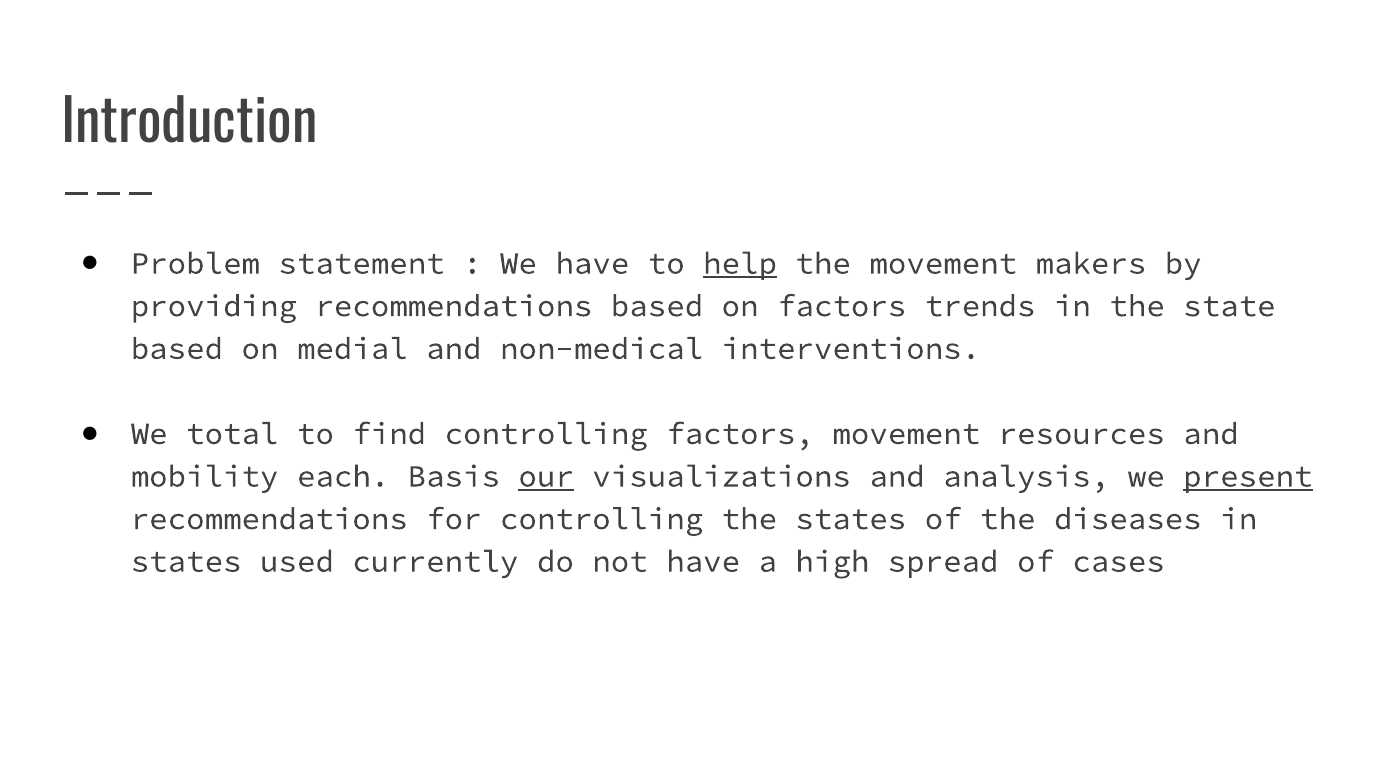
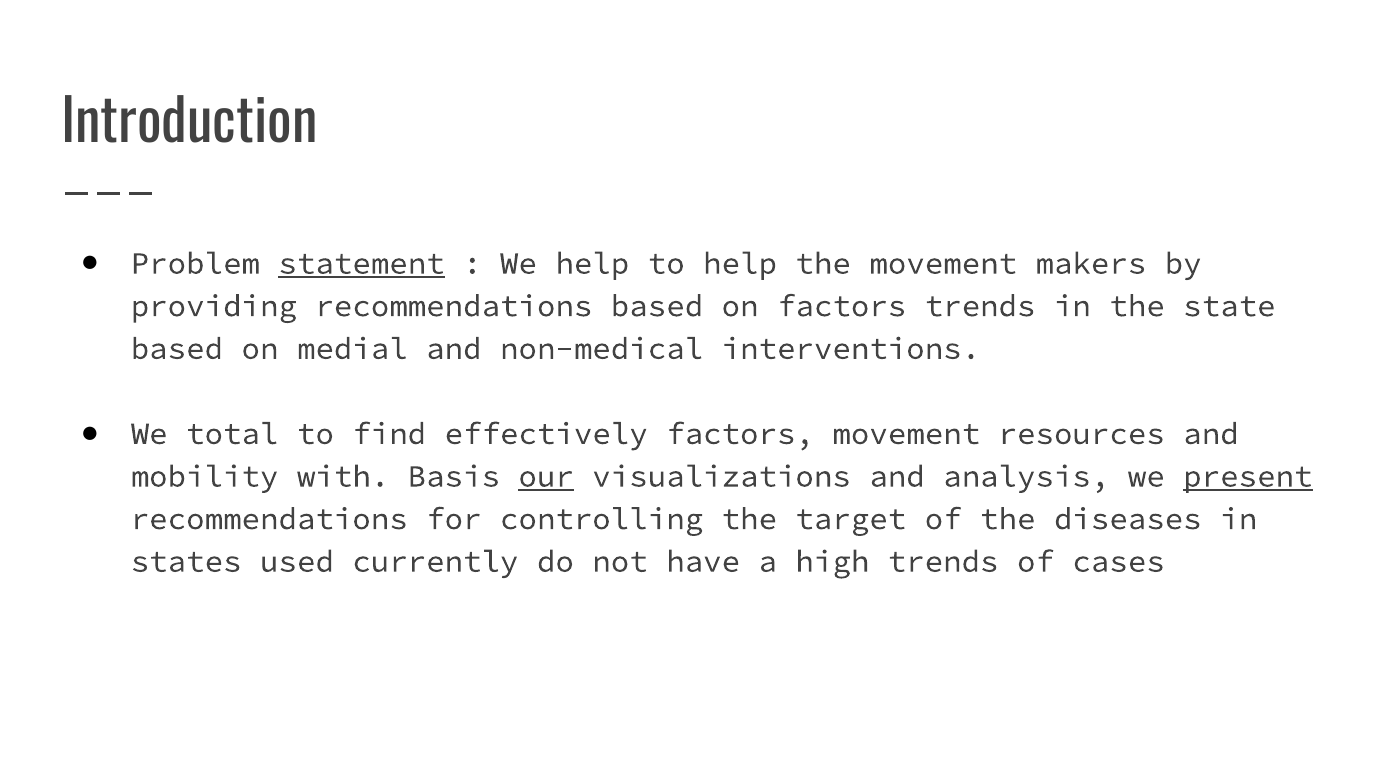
statement underline: none -> present (362, 263)
We have: have -> help (592, 263)
help underline: present -> none (740, 263)
find controlling: controlling -> effectively (546, 434)
each: each -> with (343, 476)
the states: states -> target (851, 519)
high spread: spread -> trends (943, 561)
